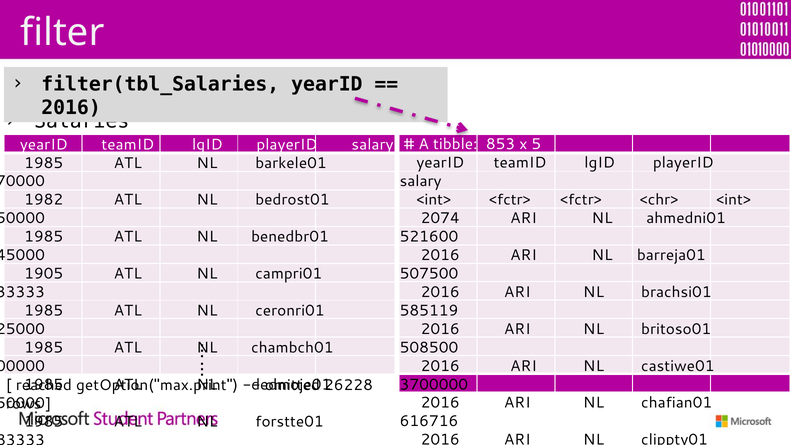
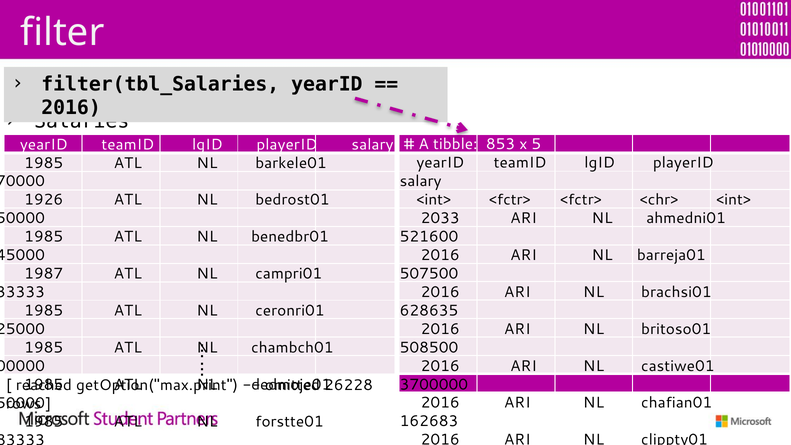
1982: 1982 -> 1926 (44, 200)
2074: 2074 -> 2033 (440, 218)
1905: 1905 -> 1987 (44, 274)
585119: 585119 -> 628635 (429, 311)
616716: 616716 -> 162683 (429, 421)
